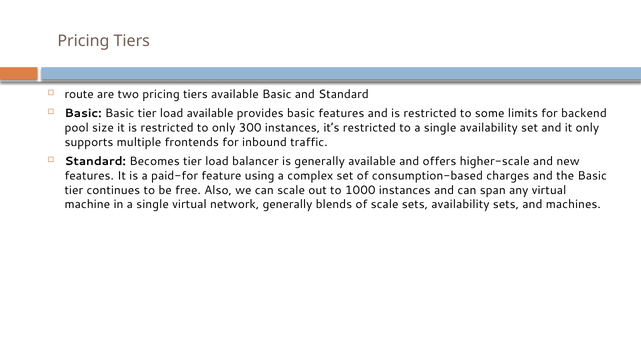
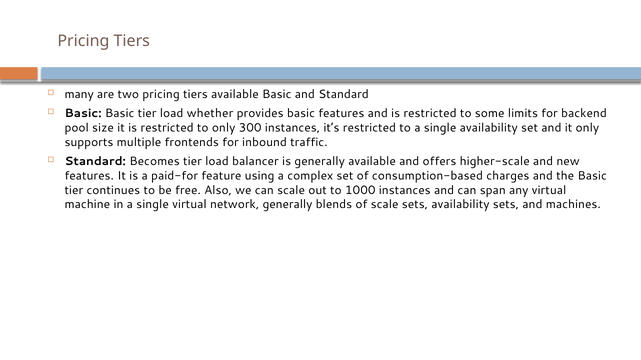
route: route -> many (79, 95)
load available: available -> whether (210, 114)
